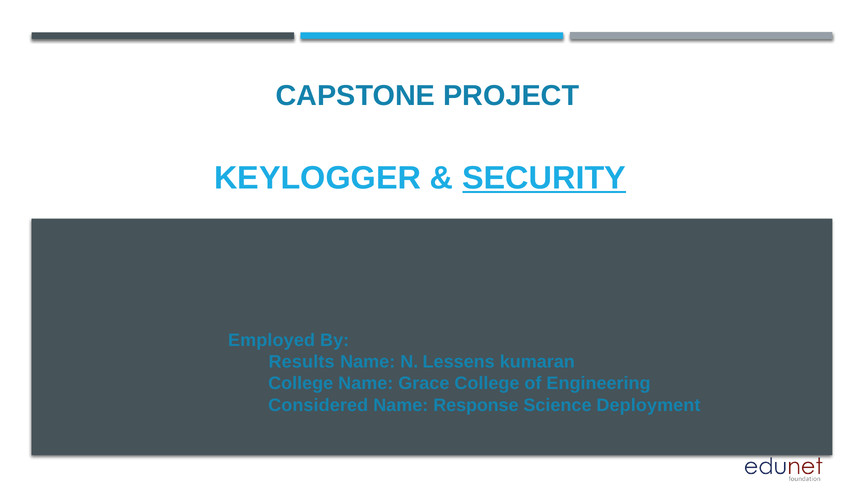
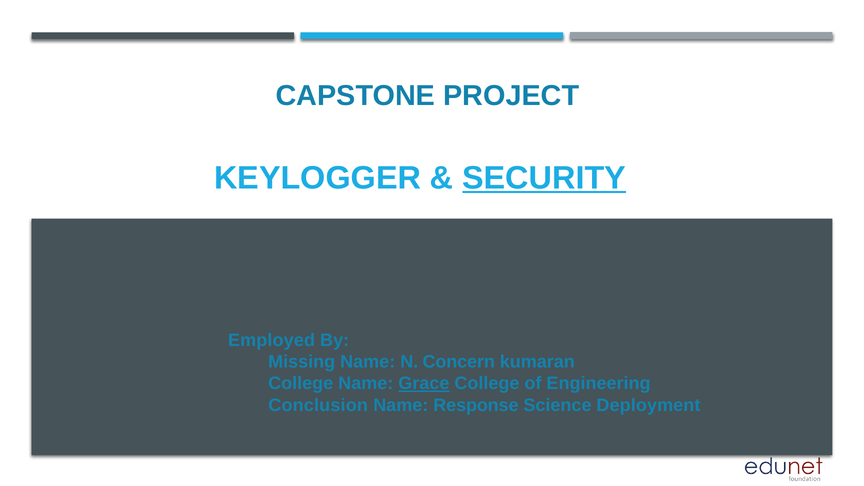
Results: Results -> Missing (302, 362)
Lessens: Lessens -> Concern (459, 362)
Grace underline: none -> present (424, 384)
Considered: Considered -> Conclusion (318, 405)
